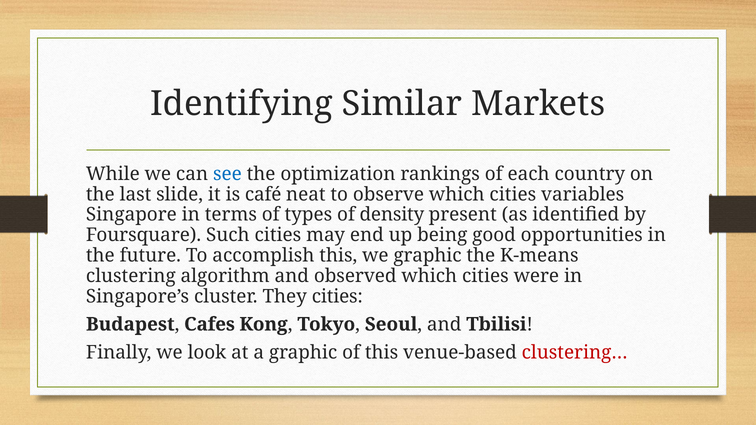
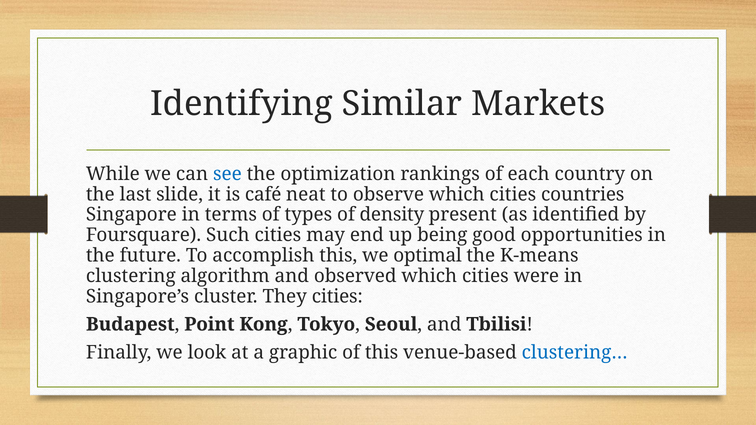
variables: variables -> countries (583, 194)
we graphic: graphic -> optimal (428, 256)
Cafes: Cafes -> Point (209, 325)
clustering… colour: red -> blue (575, 353)
